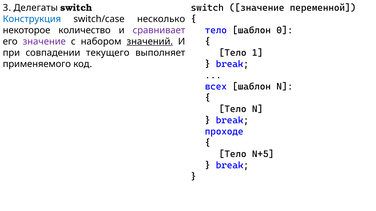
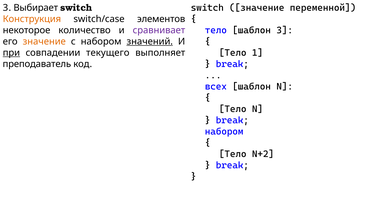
Делегаты: Делегаты -> Выбирает (36, 8)
Конструкция colour: blue -> orange (32, 19)
несколько: несколько -> элементов (161, 19)
шаблон 0: 0 -> 3 (285, 30)
значение colour: purple -> orange (44, 42)
при underline: none -> present (11, 53)
применяемого: применяемого -> преподаватель (37, 64)
проходе: проходе -> набором (224, 132)
N+5: N+5 -> N+2 (263, 154)
